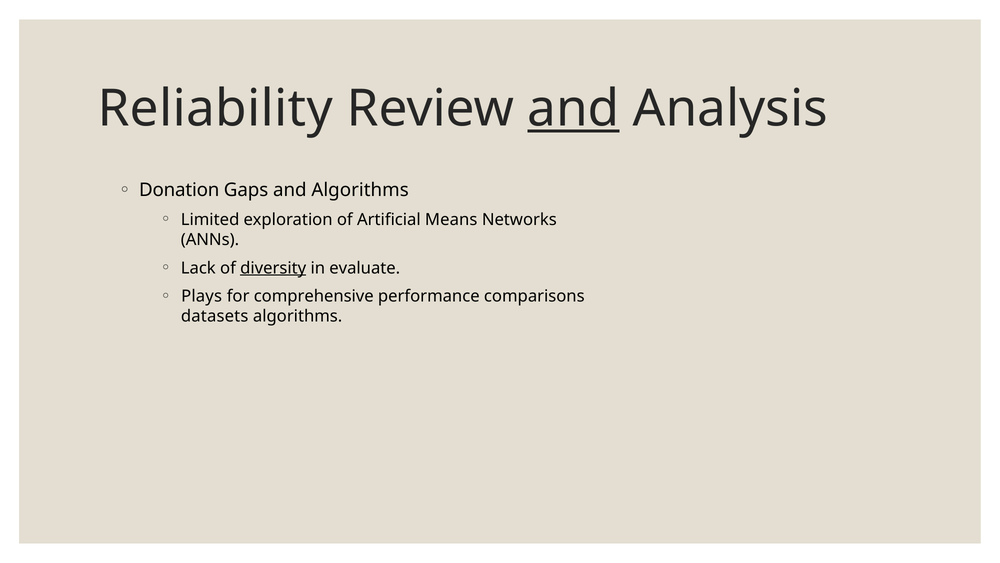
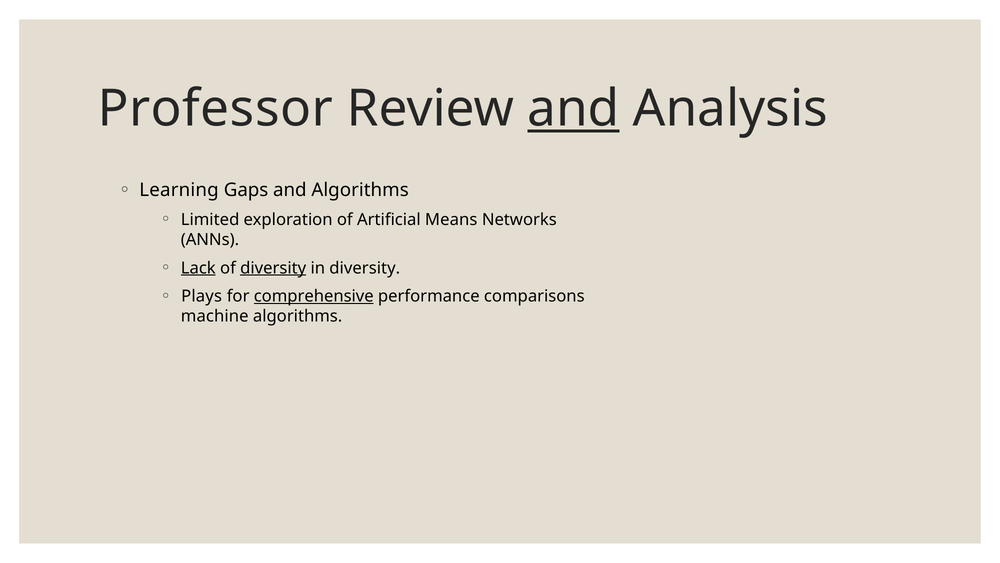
Reliability: Reliability -> Professor (215, 109)
Donation: Donation -> Learning (179, 190)
Lack underline: none -> present (198, 268)
in evaluate: evaluate -> diversity (365, 268)
comprehensive underline: none -> present (314, 296)
datasets: datasets -> machine (215, 316)
